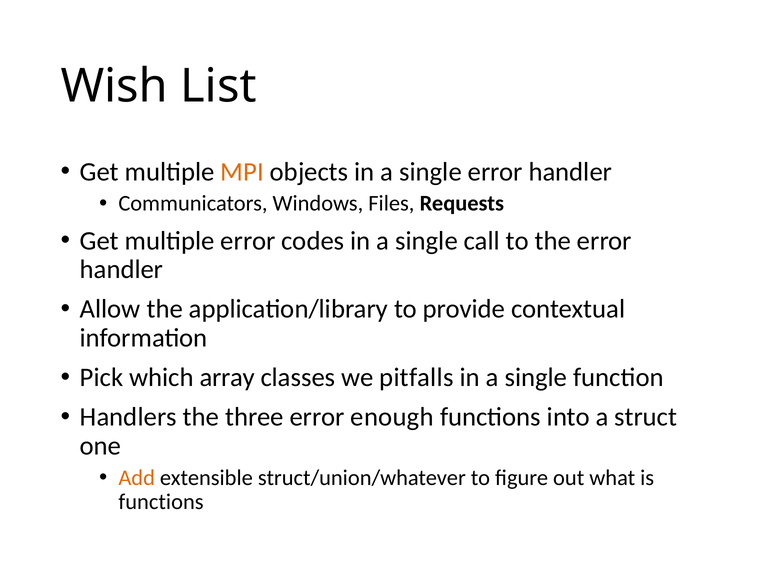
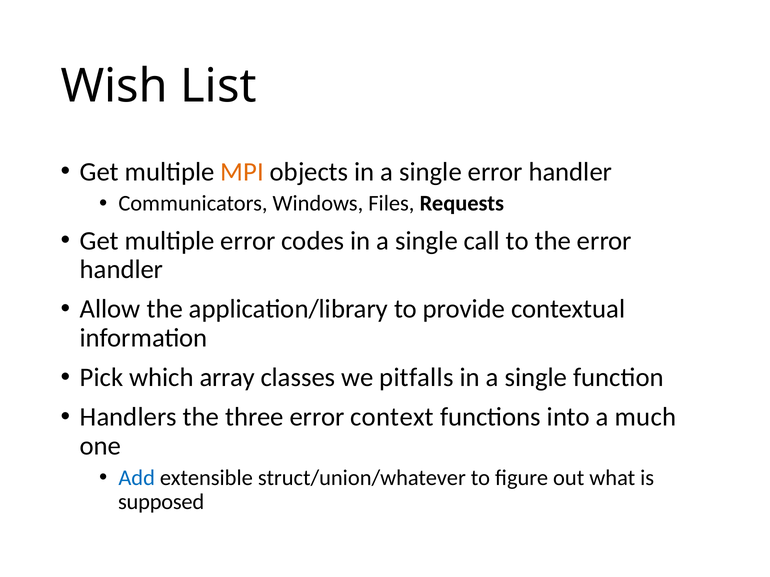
enough: enough -> context (392, 417)
struct: struct -> much (645, 417)
Add colour: orange -> blue (137, 478)
functions: functions -> supposed (161, 502)
